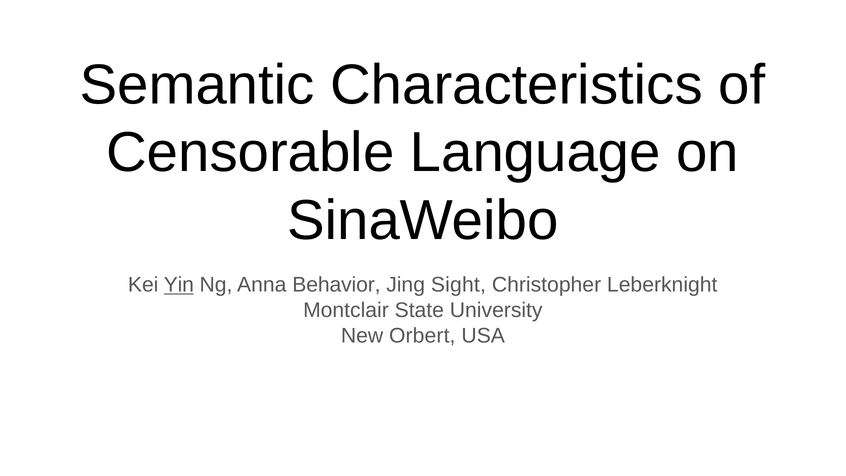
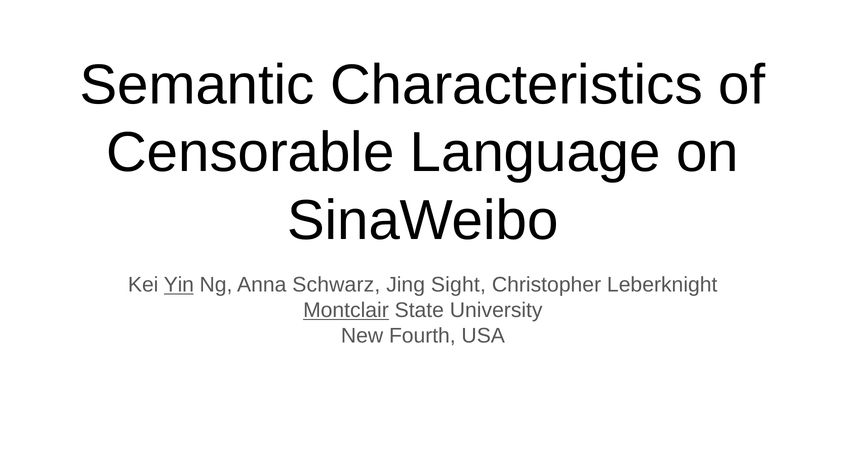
Behavior: Behavior -> Schwarz (336, 285)
Montclair underline: none -> present (346, 310)
Orbert: Orbert -> Fourth (422, 336)
